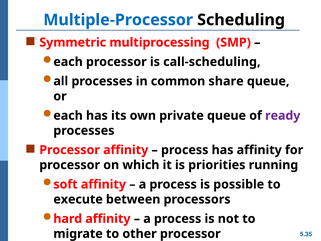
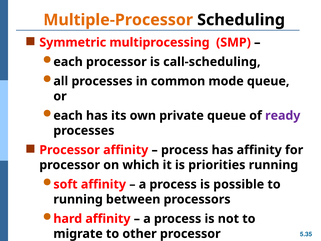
Multiple-Processor colour: blue -> orange (118, 20)
share: share -> mode (226, 81)
execute: execute -> running (78, 199)
